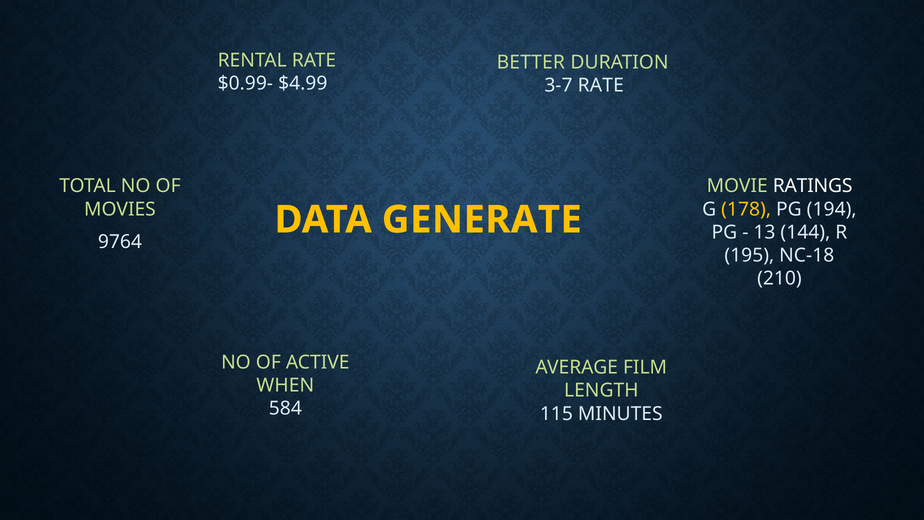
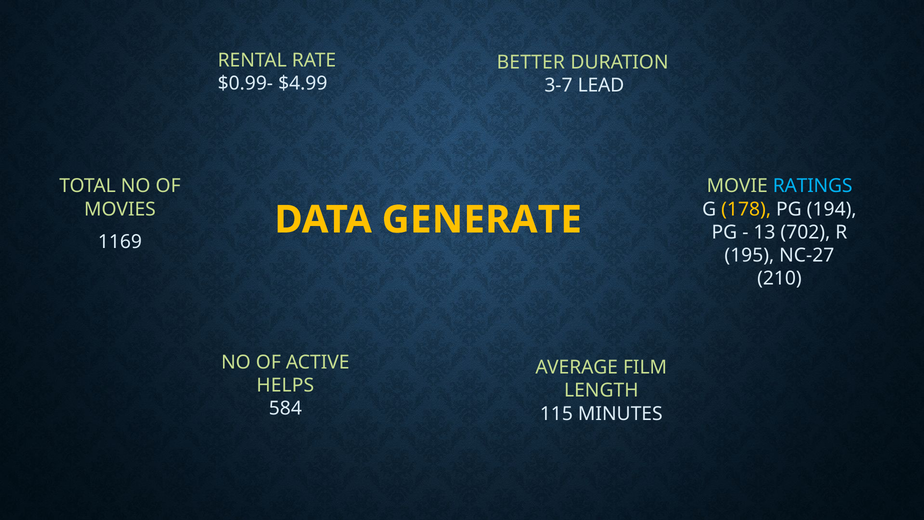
3-7 RATE: RATE -> LEAD (601, 86)
RATINGS colour: white -> light blue (813, 186)
144: 144 -> 702 (805, 232)
9764: 9764 -> 1169 (120, 242)
NC-18: NC-18 -> NC-27 (807, 255)
WHEN: WHEN -> HELPS (285, 385)
